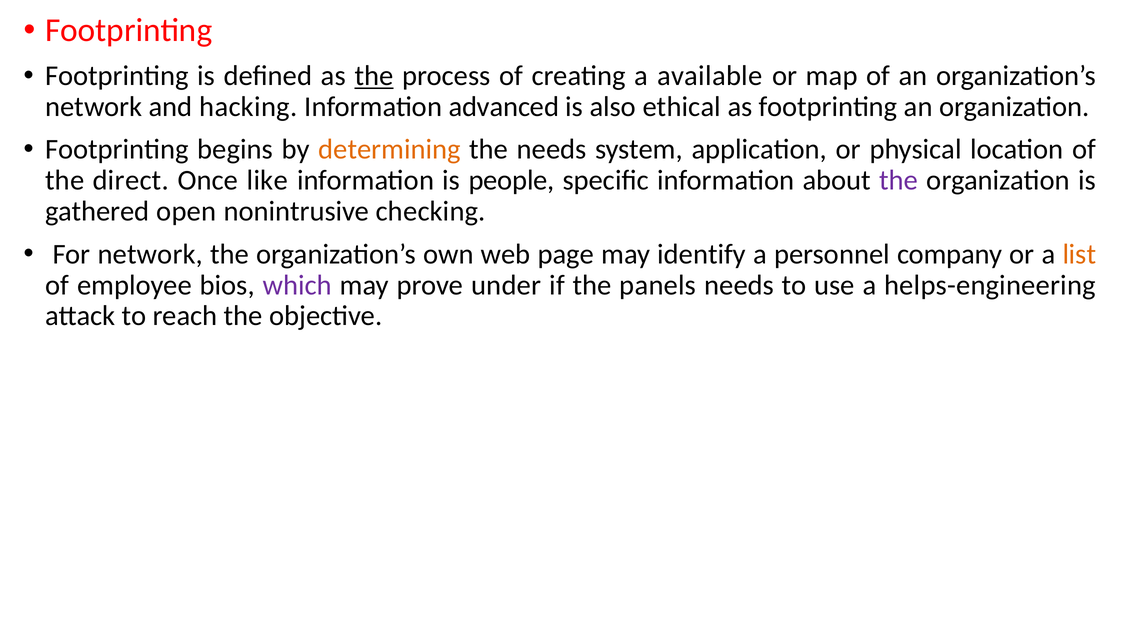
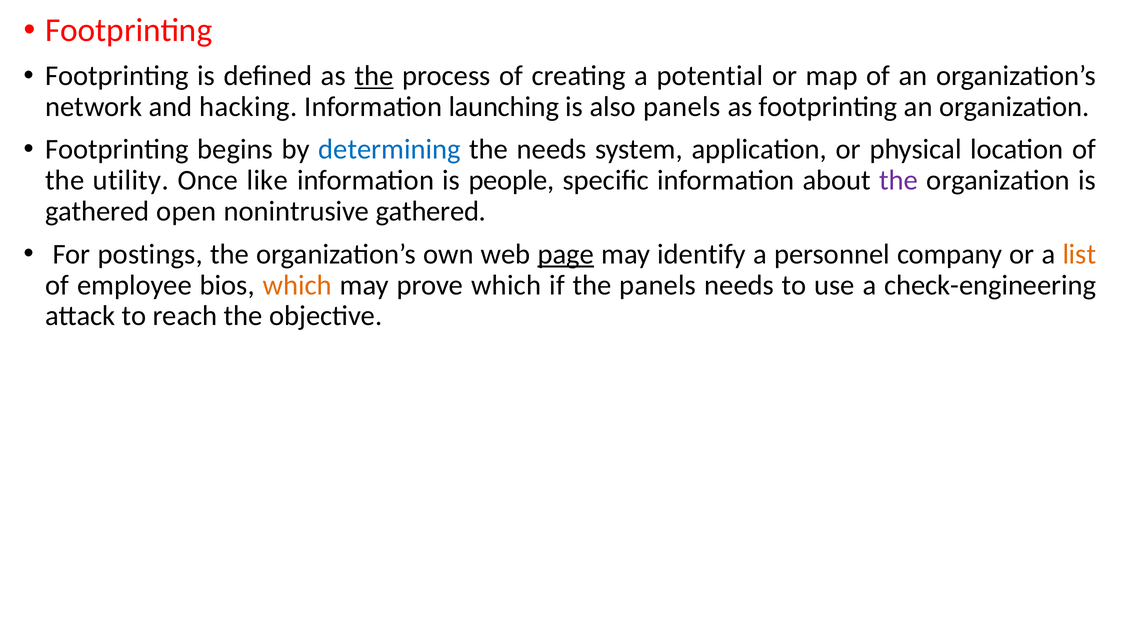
available: available -> potential (710, 76)
advanced: advanced -> launching (504, 107)
also ethical: ethical -> panels (682, 107)
determining colour: orange -> blue (389, 150)
direct: direct -> utility (131, 180)
nonintrusive checking: checking -> gathered (431, 211)
For network: network -> postings (150, 254)
page underline: none -> present (566, 254)
which colour: purple -> orange (297, 285)
prove under: under -> which (506, 285)
helps-engineering: helps-engineering -> check-engineering (990, 285)
